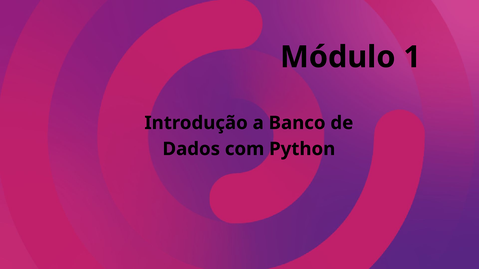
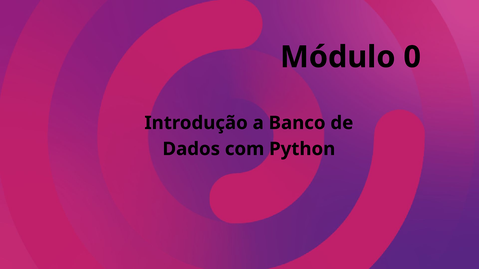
1: 1 -> 0 (412, 57)
